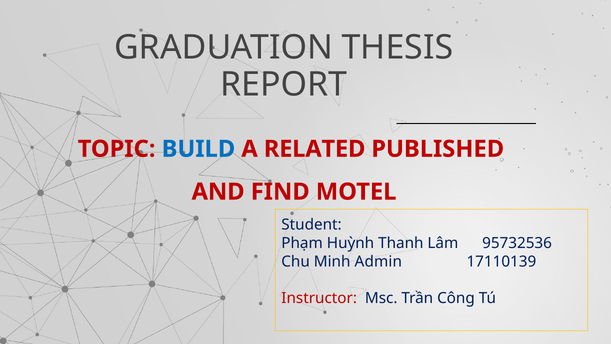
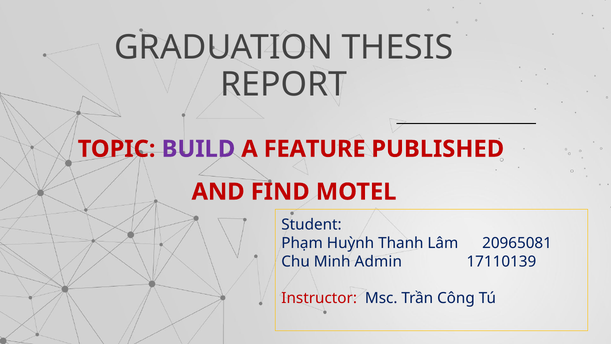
BUILD colour: blue -> purple (198, 149)
RELATED: RELATED -> FEATURE (315, 149)
95732536: 95732536 -> 20965081 (517, 243)
